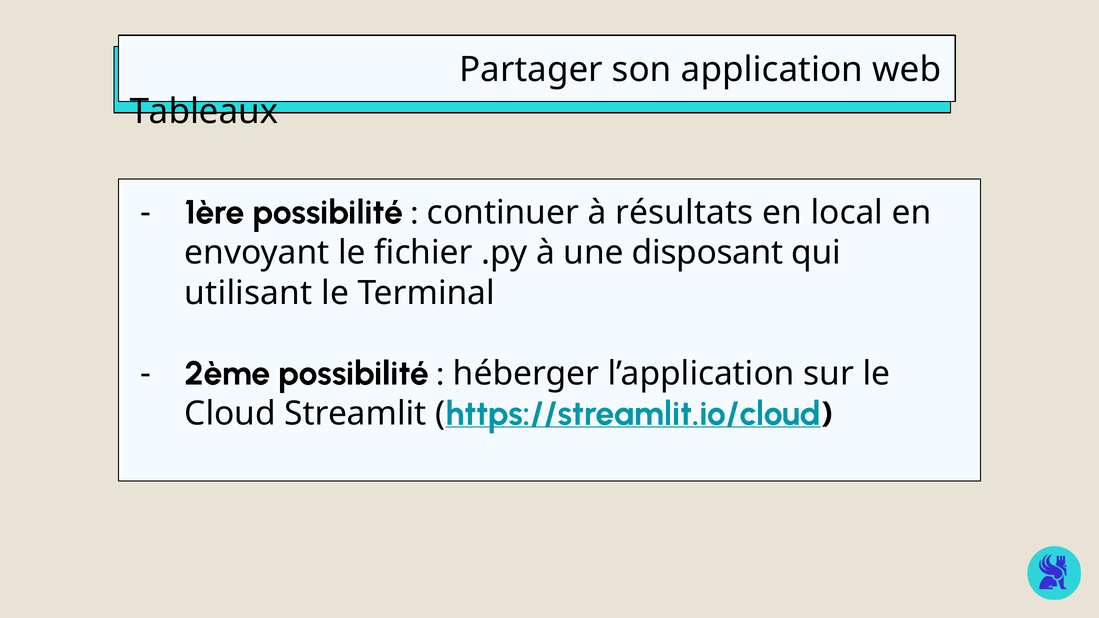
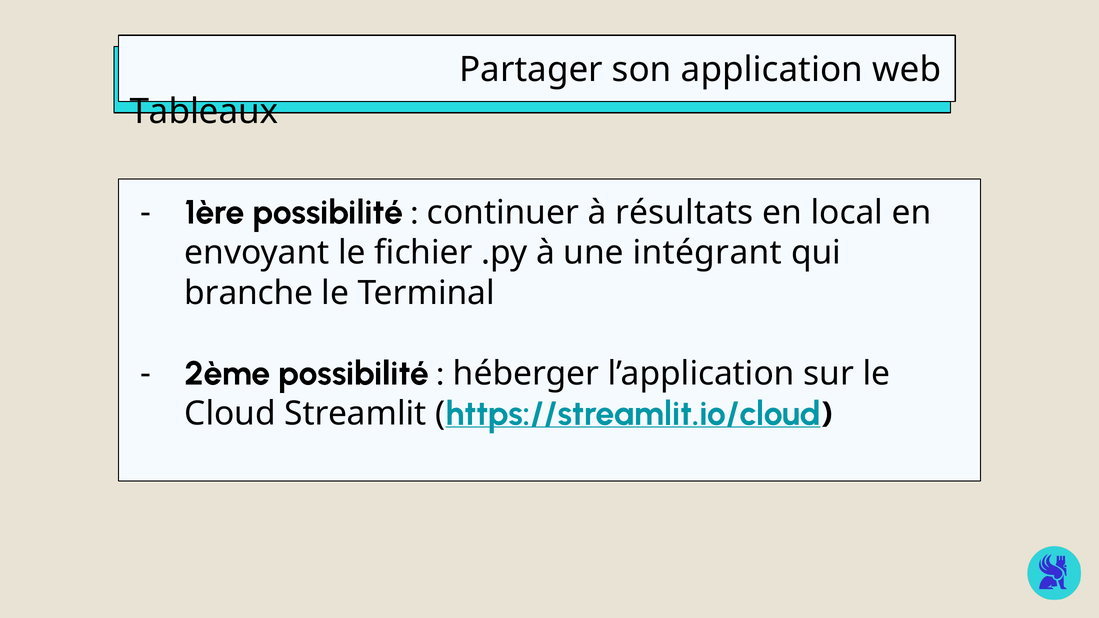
disposant: disposant -> intégrant (707, 253)
utilisant: utilisant -> branche (249, 293)
